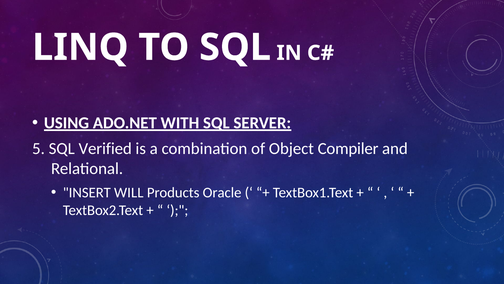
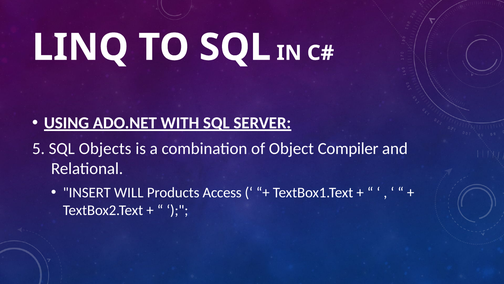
Verified: Verified -> Objects (105, 148)
Oracle: Oracle -> Access (222, 192)
